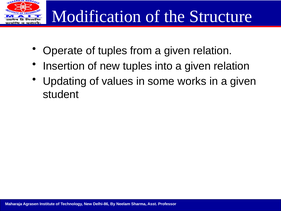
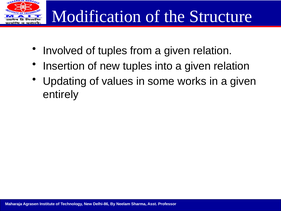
Operate: Operate -> Involved (63, 51)
student: student -> entirely (61, 94)
